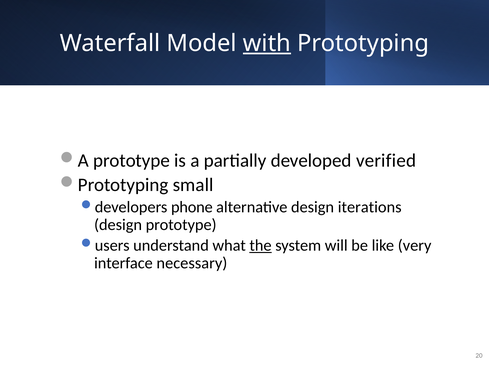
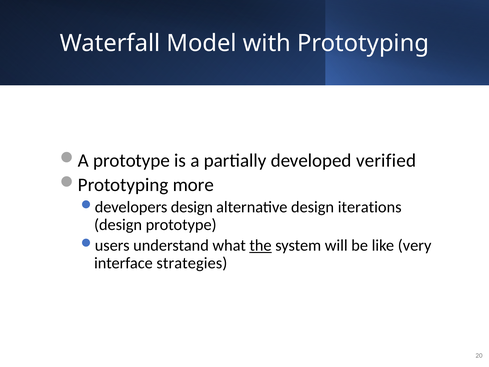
with underline: present -> none (267, 43)
small: small -> more (193, 185)
phone: phone -> design (192, 207)
necessary: necessary -> strategies (192, 263)
